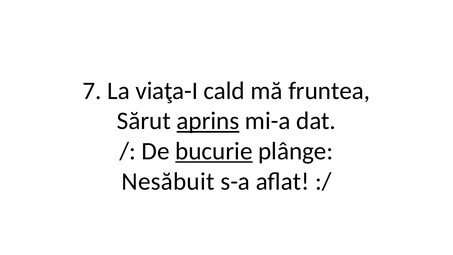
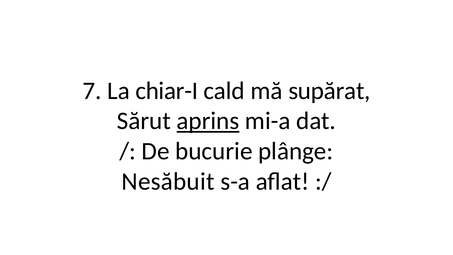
viaţa-I: viaţa-I -> chiar-I (167, 91)
fruntea: fruntea -> supărat (329, 91)
bucurie underline: present -> none (214, 151)
